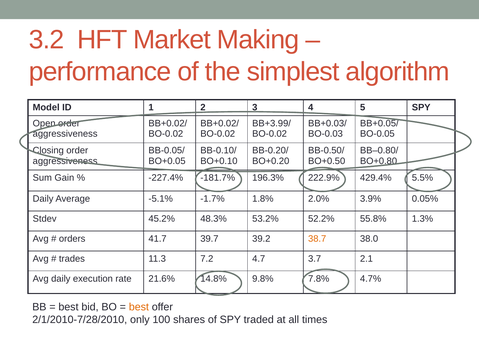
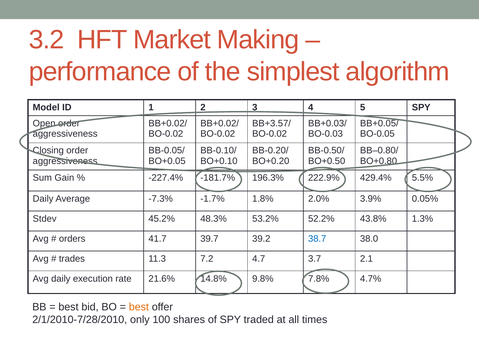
BB+3.99/: BB+3.99/ -> BB+3.57/ (272, 124)
-5.1%: -5.1% -> -7.3% (161, 199)
55.8%: 55.8% -> 43.8% (373, 219)
38.7 colour: orange -> blue (317, 239)
